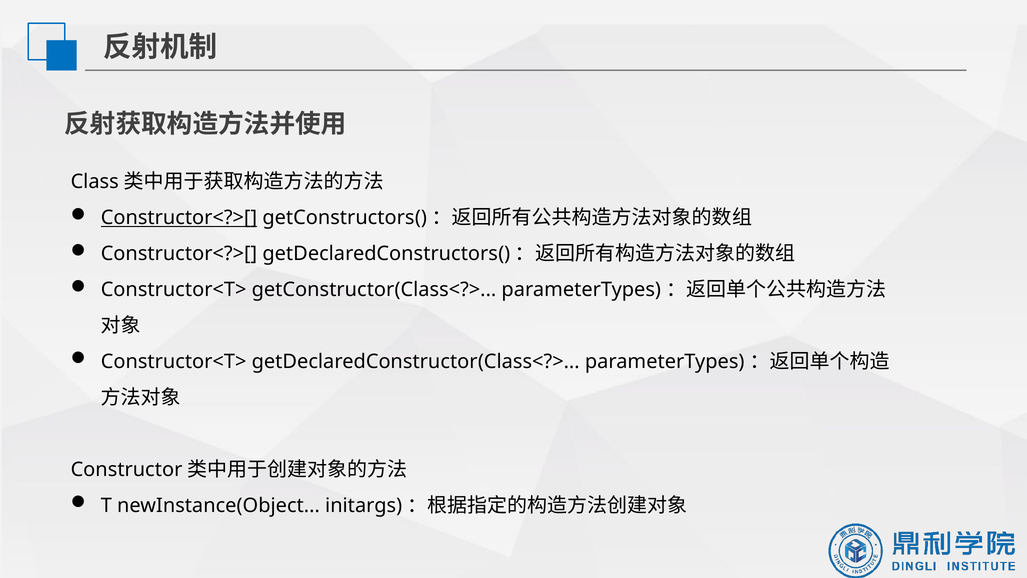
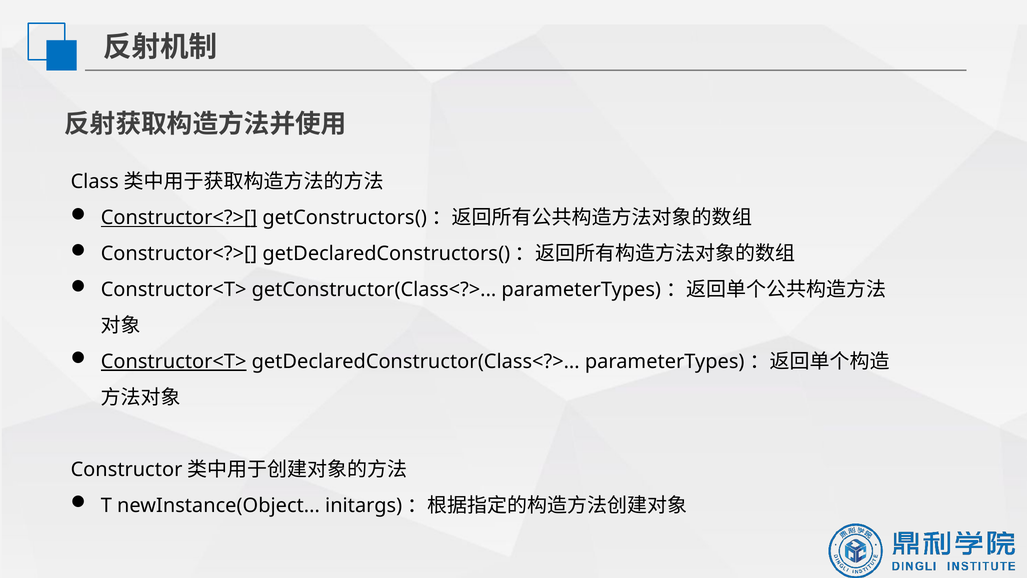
Constructor<T> underline: none -> present (174, 361)
